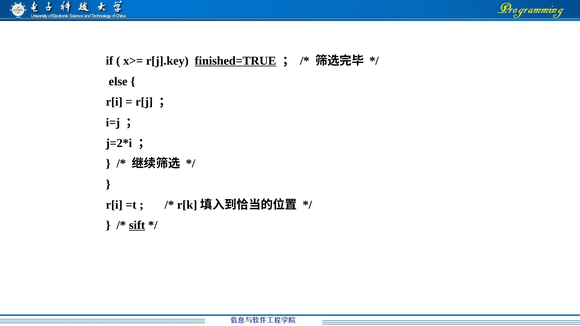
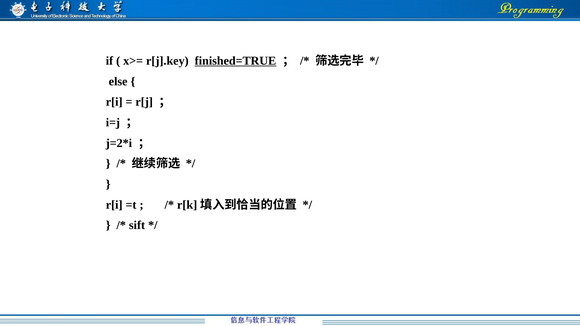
sift underline: present -> none (137, 225)
